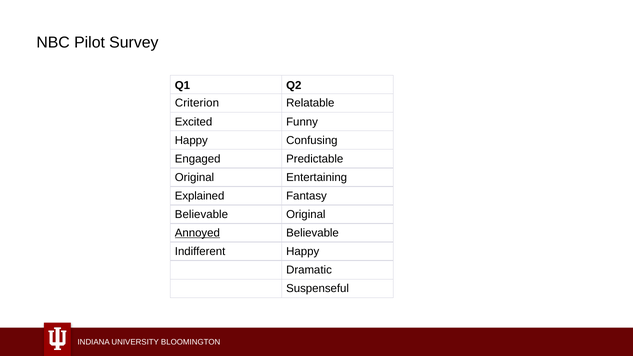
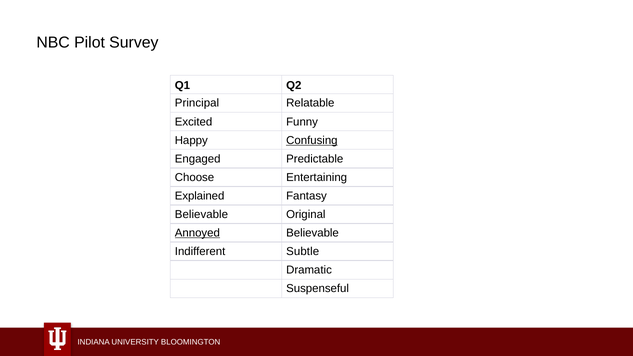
Criterion: Criterion -> Principal (197, 103)
Confusing underline: none -> present (312, 140)
Original: Original -> Choose (194, 177)
Indifferent Happy: Happy -> Subtle (303, 252)
